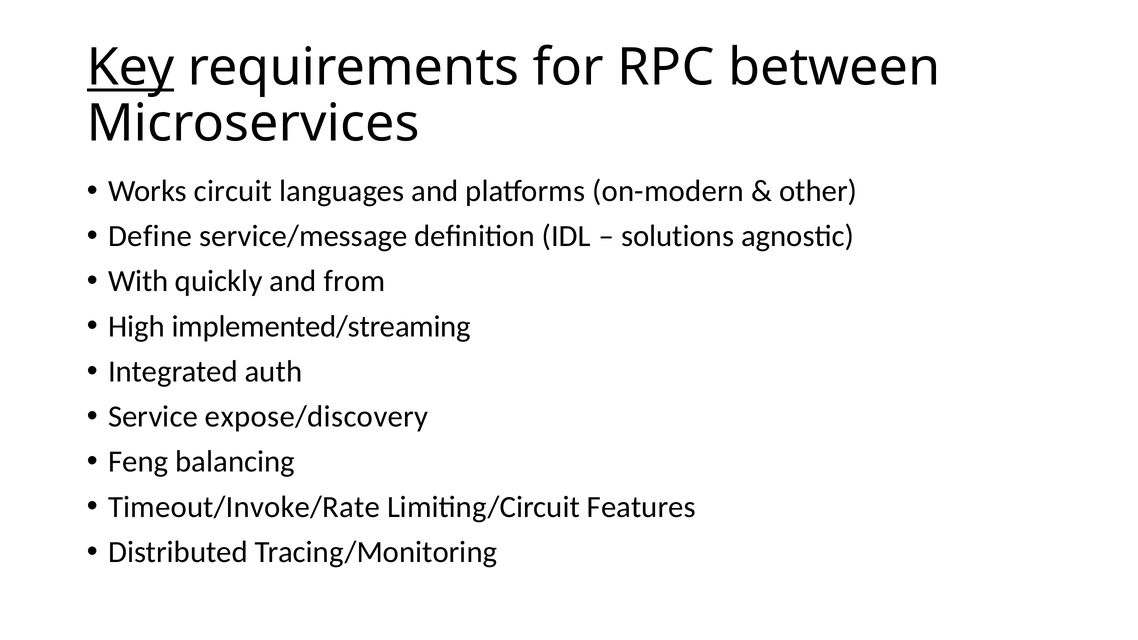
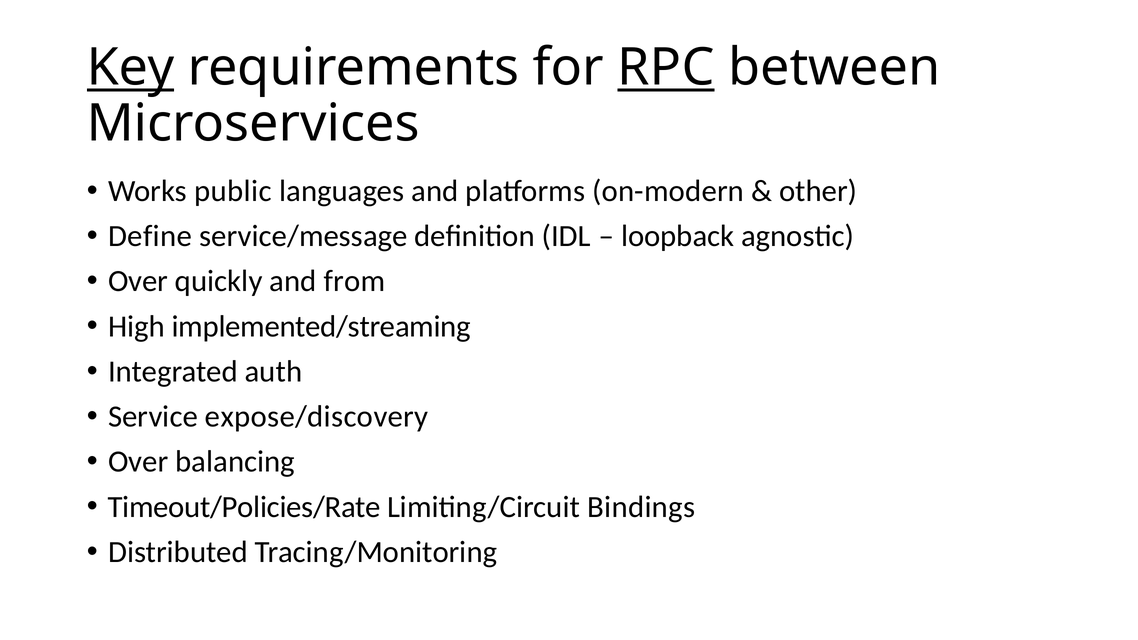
RPC underline: none -> present (666, 67)
circuit: circuit -> public (233, 191)
solutions: solutions -> loopback (678, 236)
With: With -> Over (138, 281)
Feng: Feng -> Over (138, 462)
Timeout/Invoke/Rate: Timeout/Invoke/Rate -> Timeout/Policies/Rate (244, 507)
Features: Features -> Bindings (641, 507)
